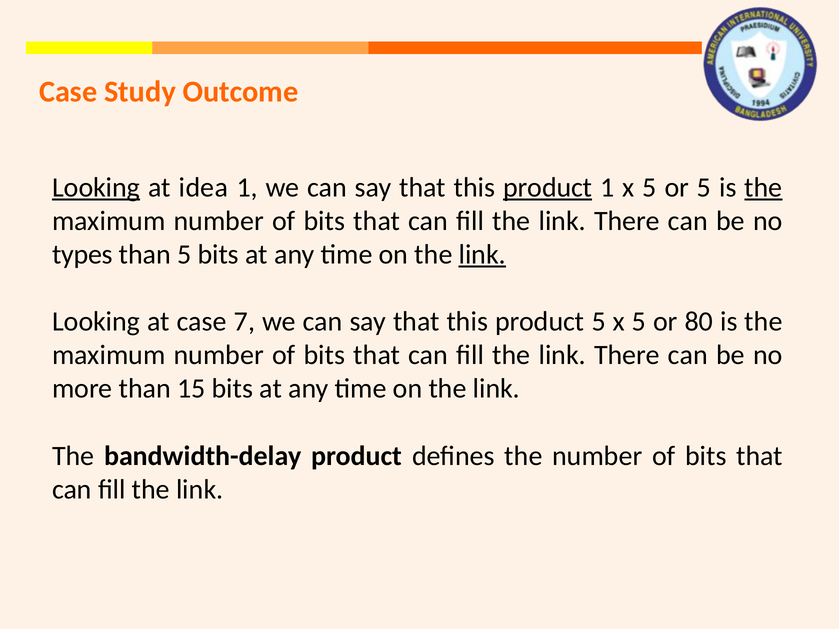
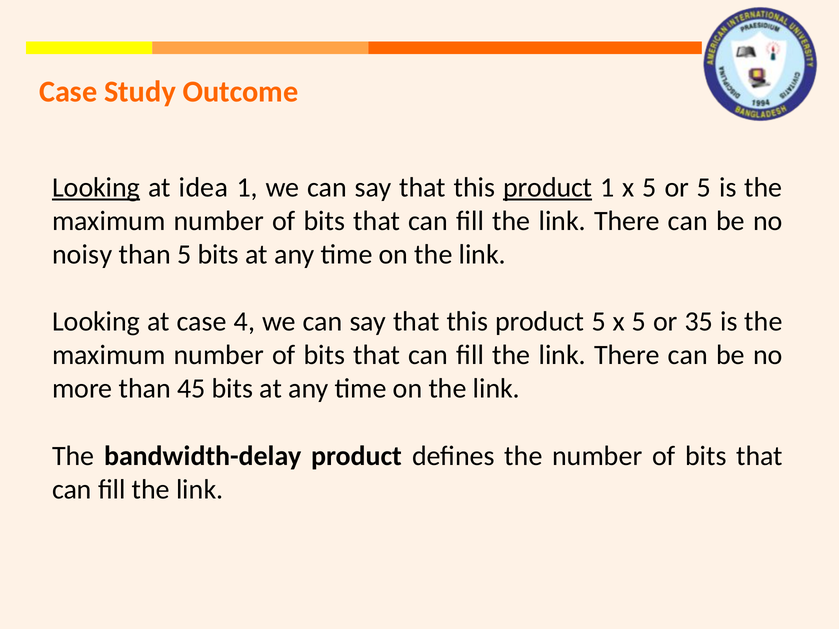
the underline: present -> none (763, 188)
types: types -> noisy (82, 255)
link underline: present -> none (482, 255)
7: 7 -> 4 (244, 322)
80: 80 -> 35 (699, 322)
15: 15 -> 45 (191, 389)
